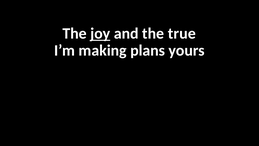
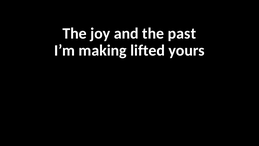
joy underline: present -> none (100, 33)
true: true -> past (182, 33)
plans: plans -> lifted (148, 50)
